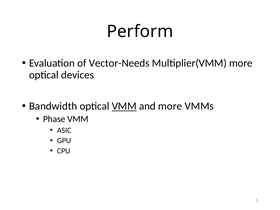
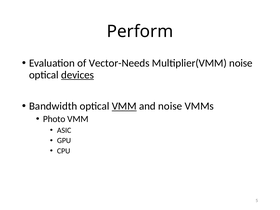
Multiplier(VMM more: more -> noise (241, 63)
devices underline: none -> present (78, 75)
and more: more -> noise (170, 106)
Phase: Phase -> Photo (54, 119)
